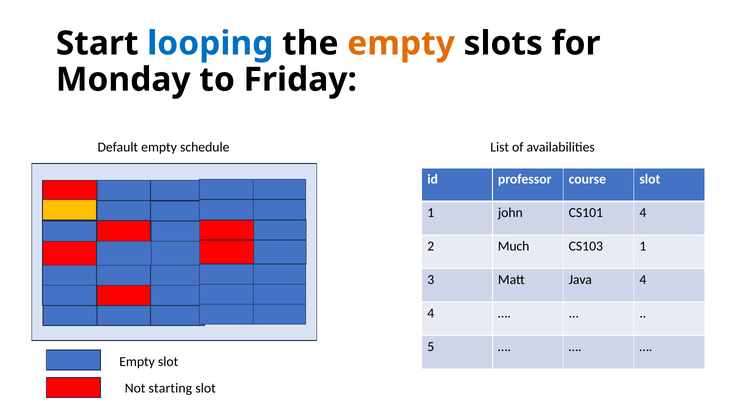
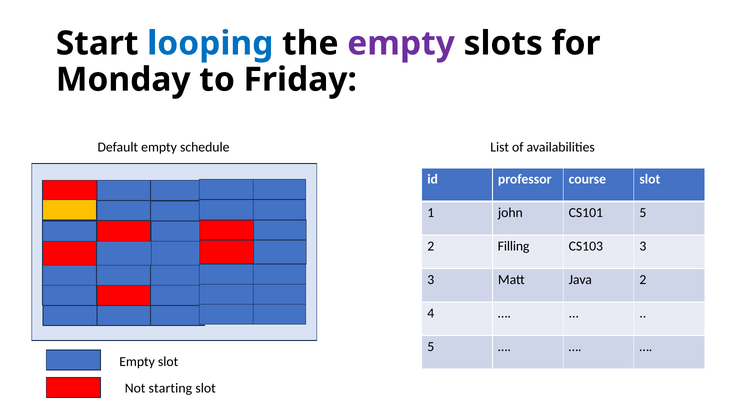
empty colour: orange -> purple (401, 43)
CS101 4: 4 -> 5 (643, 213)
Much: Much -> Filling (514, 246)
CS103 1: 1 -> 3 (643, 246)
Java 4: 4 -> 2 (643, 280)
